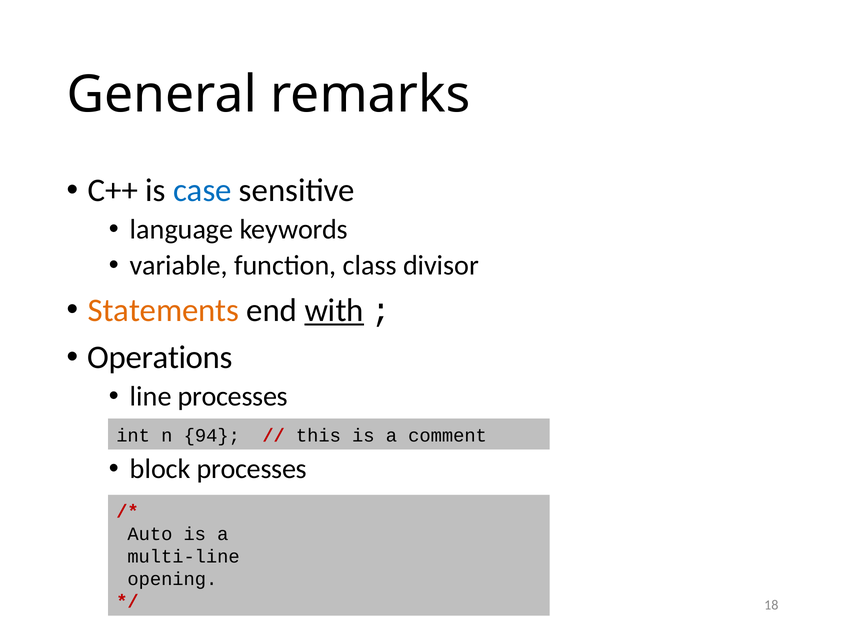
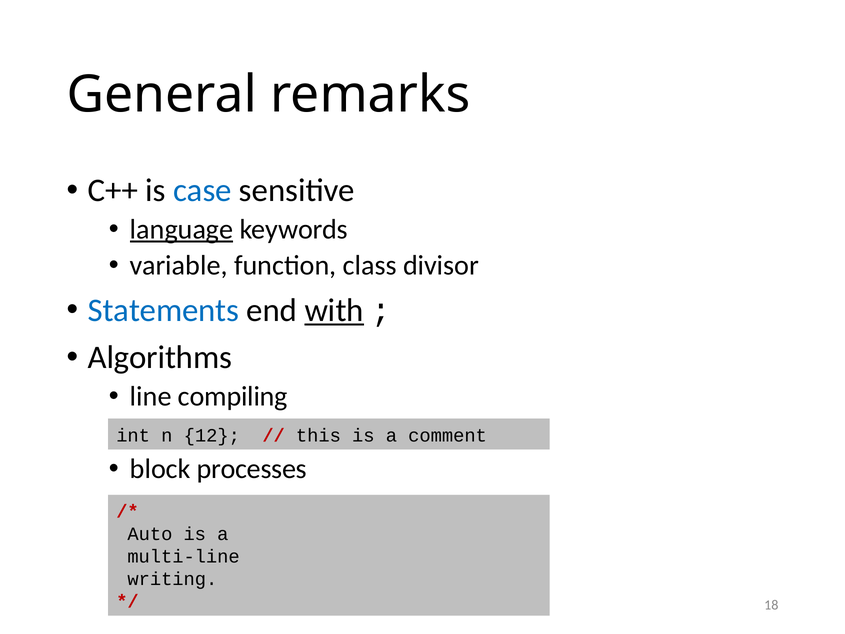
language underline: none -> present (182, 229)
Statements colour: orange -> blue (163, 310)
Operations: Operations -> Algorithms (160, 357)
line processes: processes -> compiling (233, 396)
94: 94 -> 12 (212, 435)
opening: opening -> writing (172, 579)
